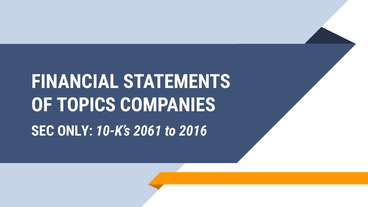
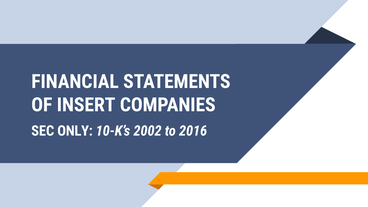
TOPICS: TOPICS -> INSERT (86, 105)
2061: 2061 -> 2002 (147, 131)
